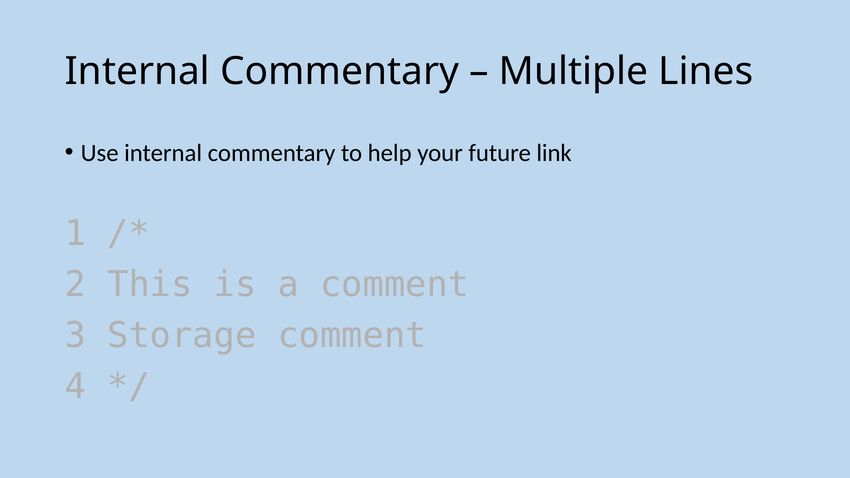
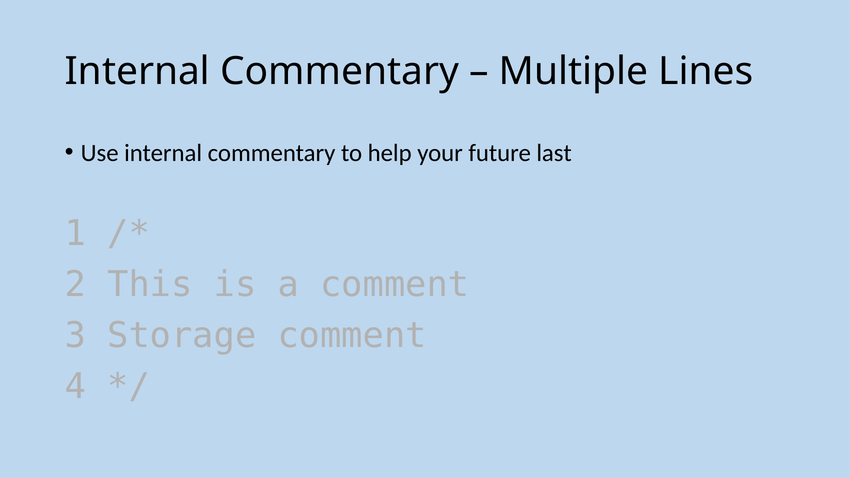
link: link -> last (554, 153)
